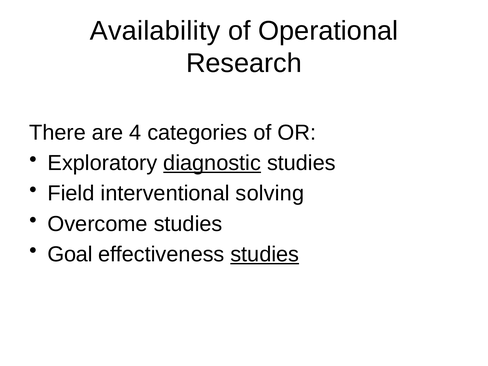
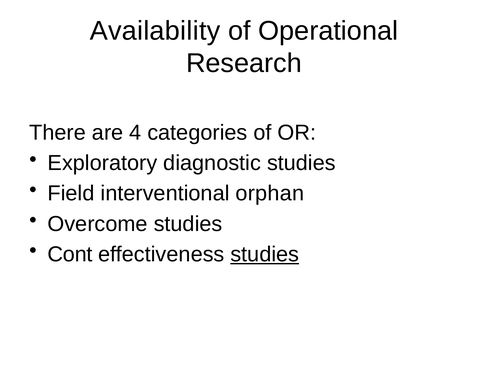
diagnostic underline: present -> none (212, 163)
solving: solving -> orphan (270, 193)
Goal: Goal -> Cont (70, 254)
